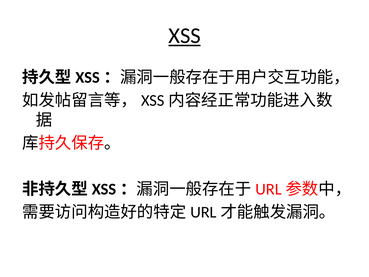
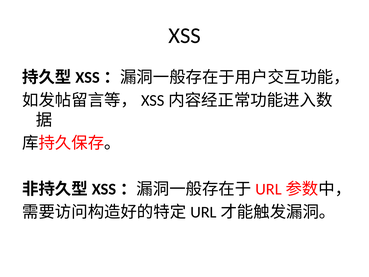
XSS underline: present -> none (185, 36)
